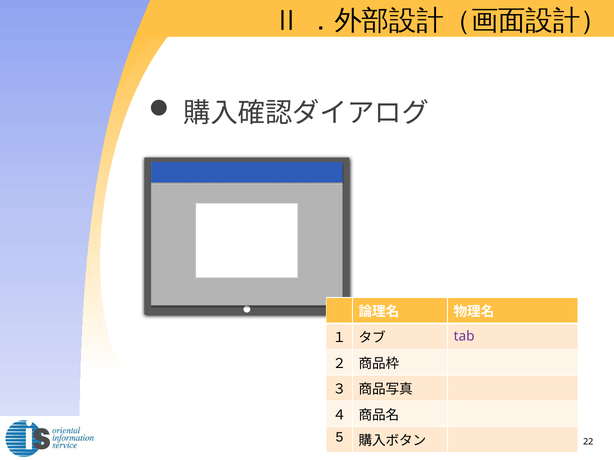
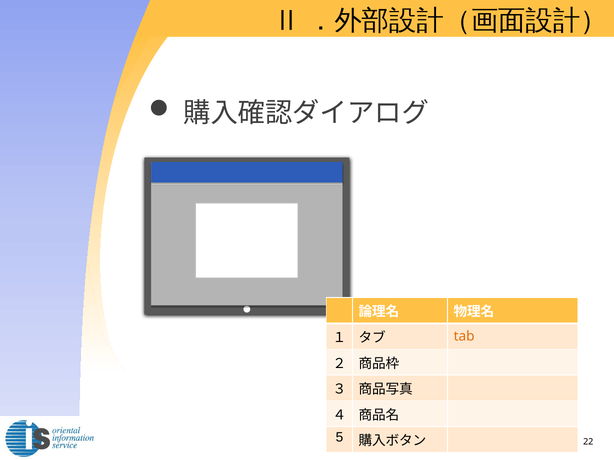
tab colour: purple -> orange (464, 337)
